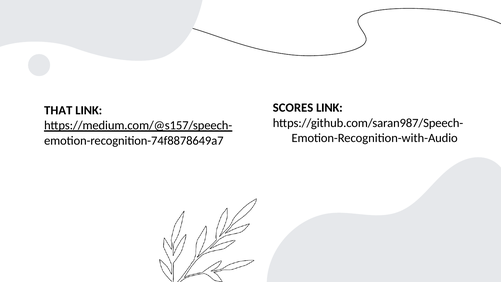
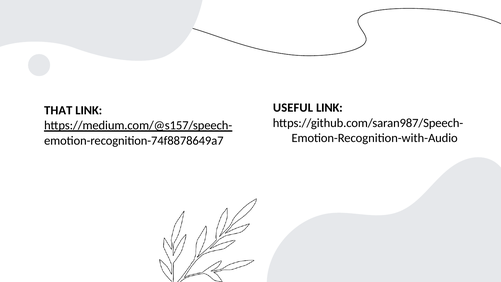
SCORES: SCORES -> USEFUL (293, 108)
